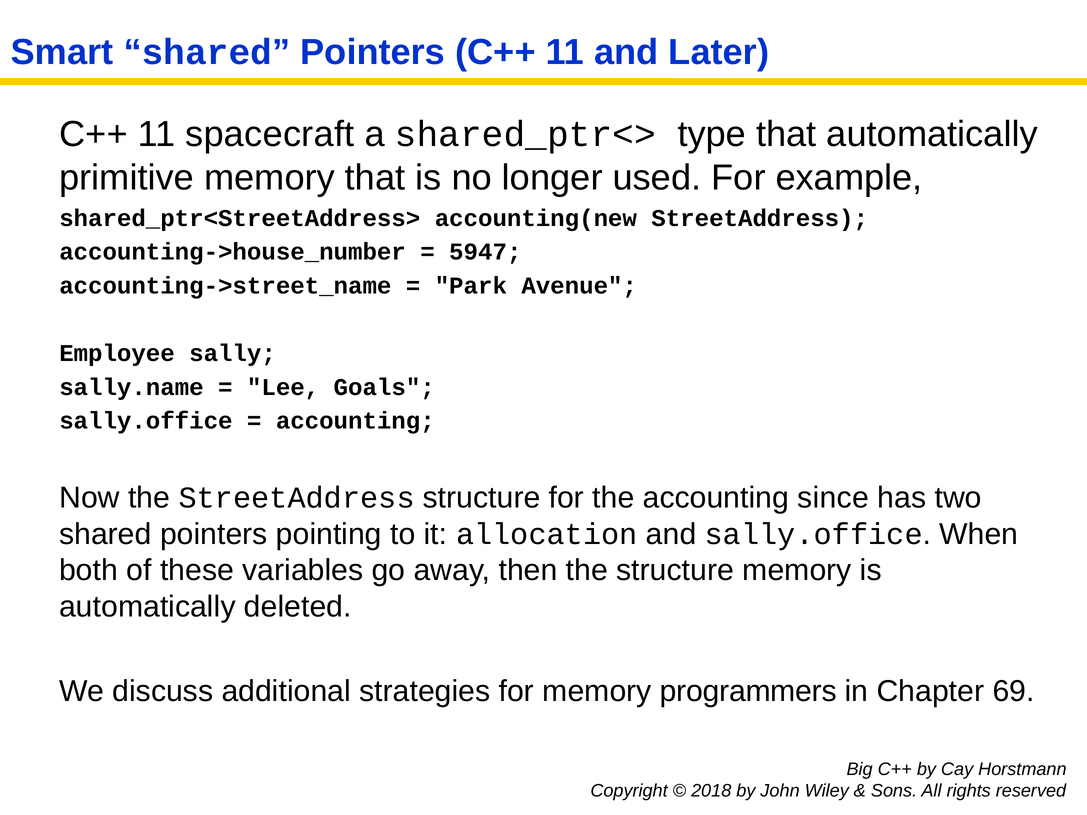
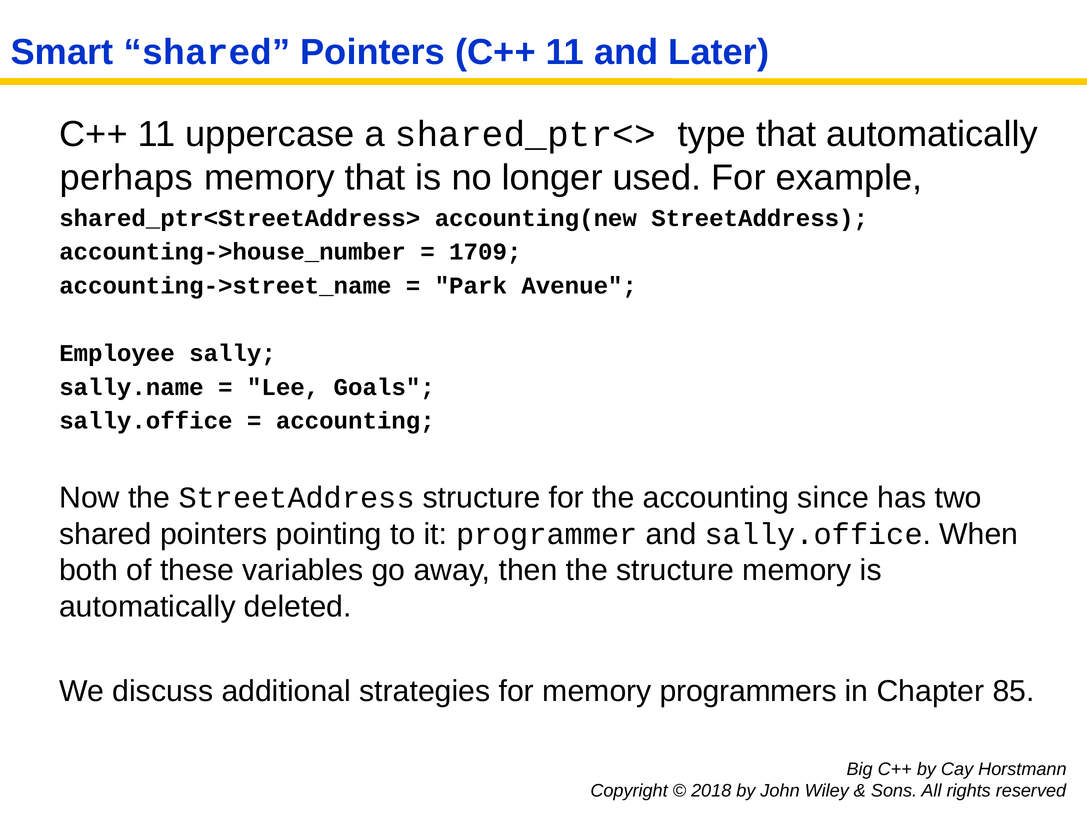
spacecraft: spacecraft -> uppercase (270, 134)
primitive: primitive -> perhaps (126, 178)
5947: 5947 -> 1709 (485, 252)
allocation: allocation -> programmer (547, 534)
69: 69 -> 85 (1014, 691)
